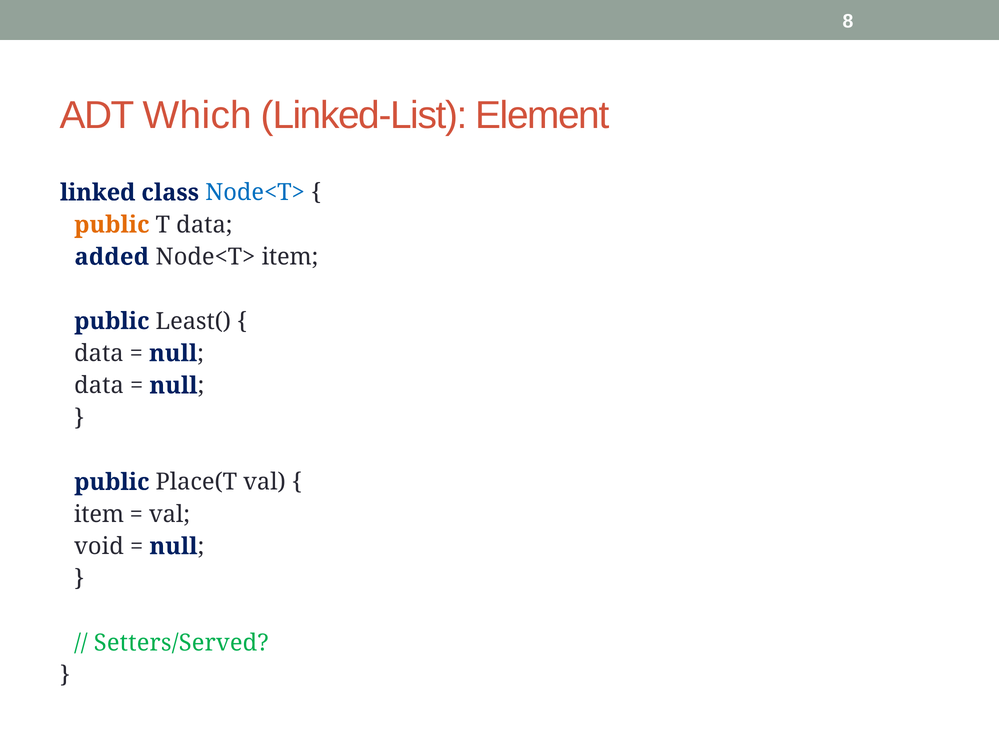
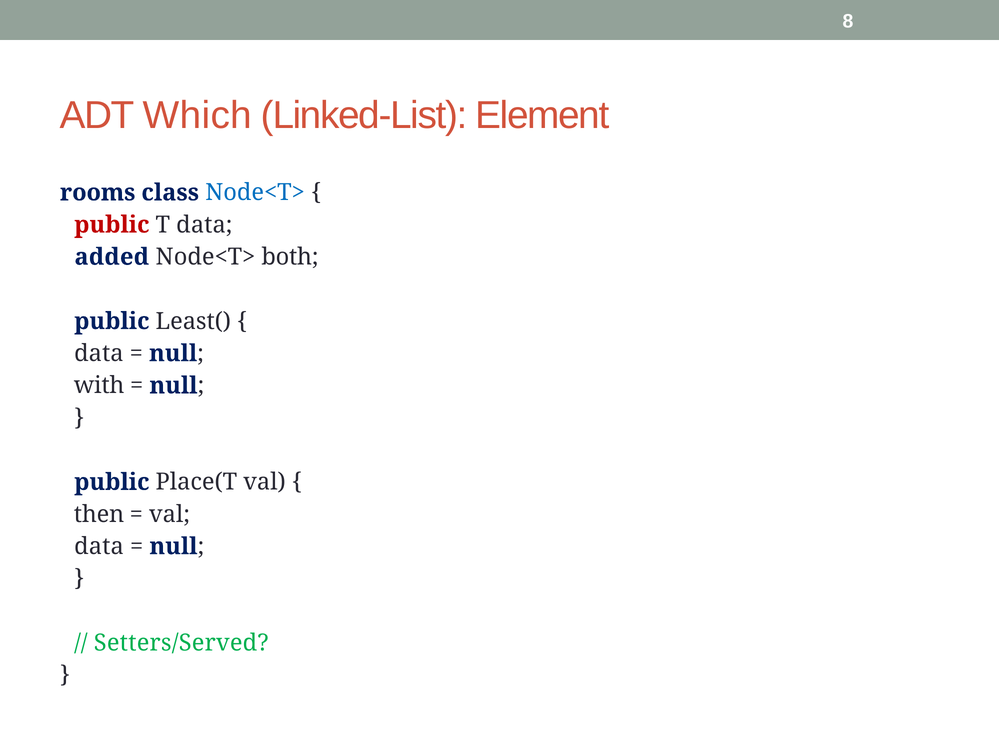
linked: linked -> rooms (98, 192)
public colour: orange -> red (112, 225)
Node<T> item: item -> both (290, 257)
data: data -> with (99, 385)
item: item -> then (99, 514)
void: void -> data (99, 546)
